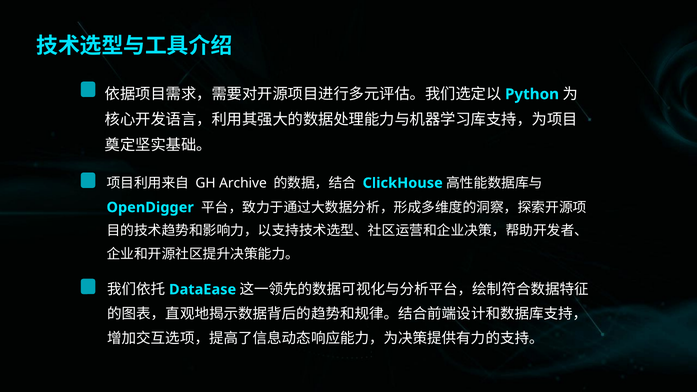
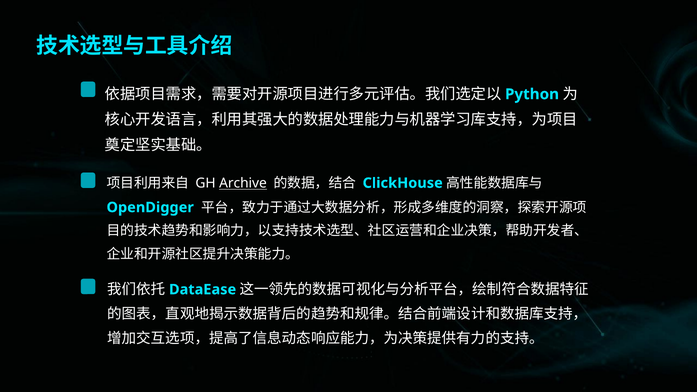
Archive underline: none -> present (243, 183)
